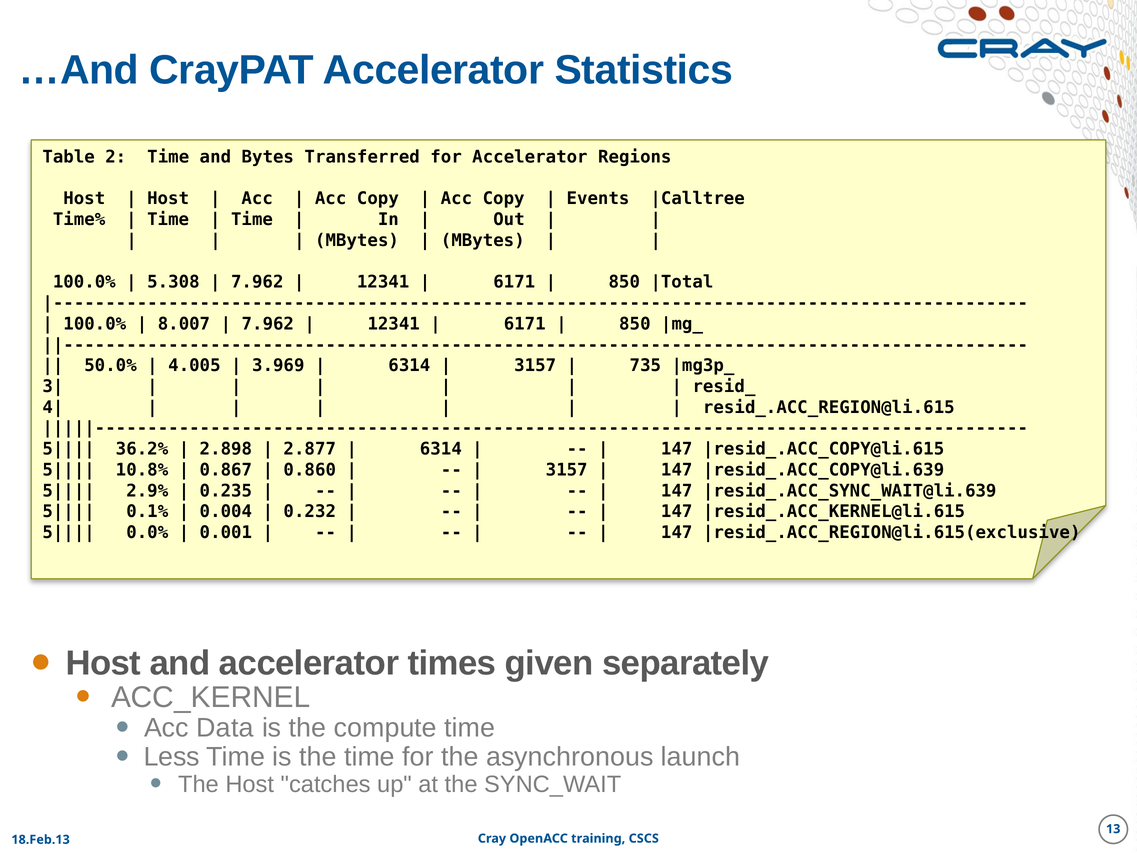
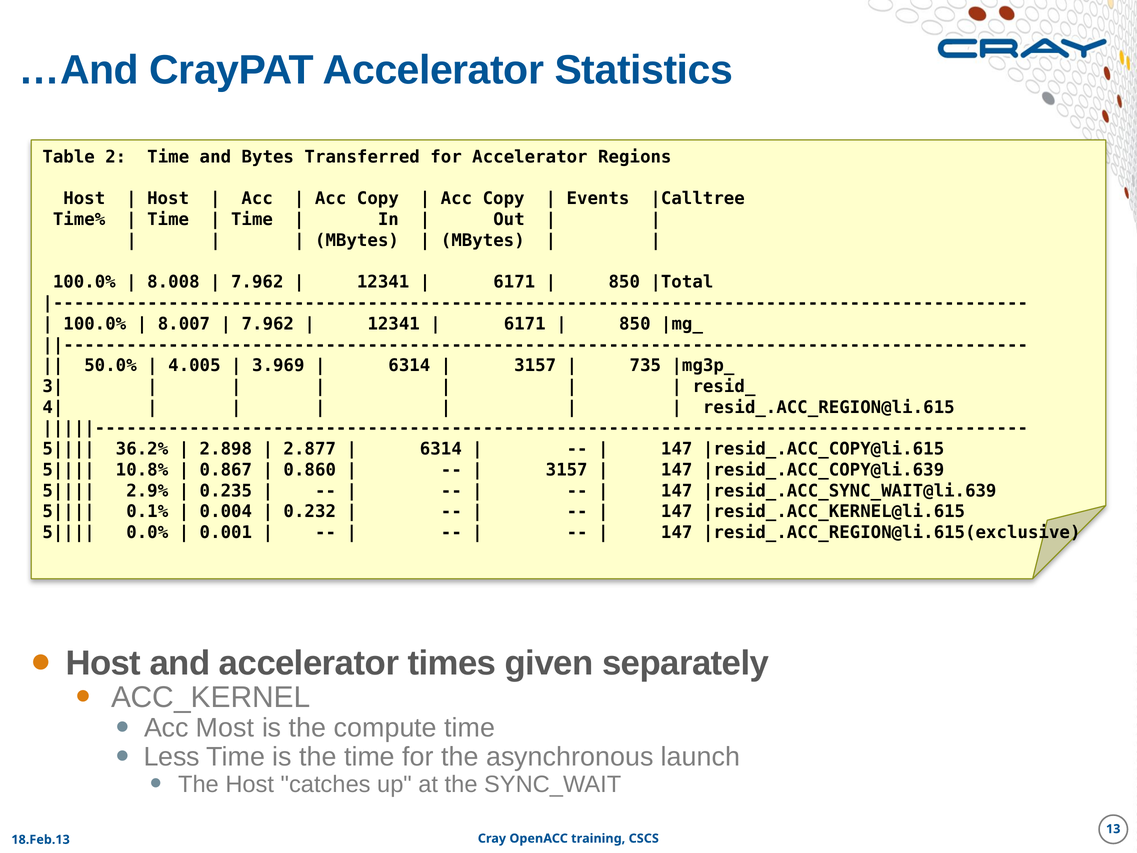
5.308: 5.308 -> 8.008 (173, 282)
Data: Data -> Most (225, 728)
